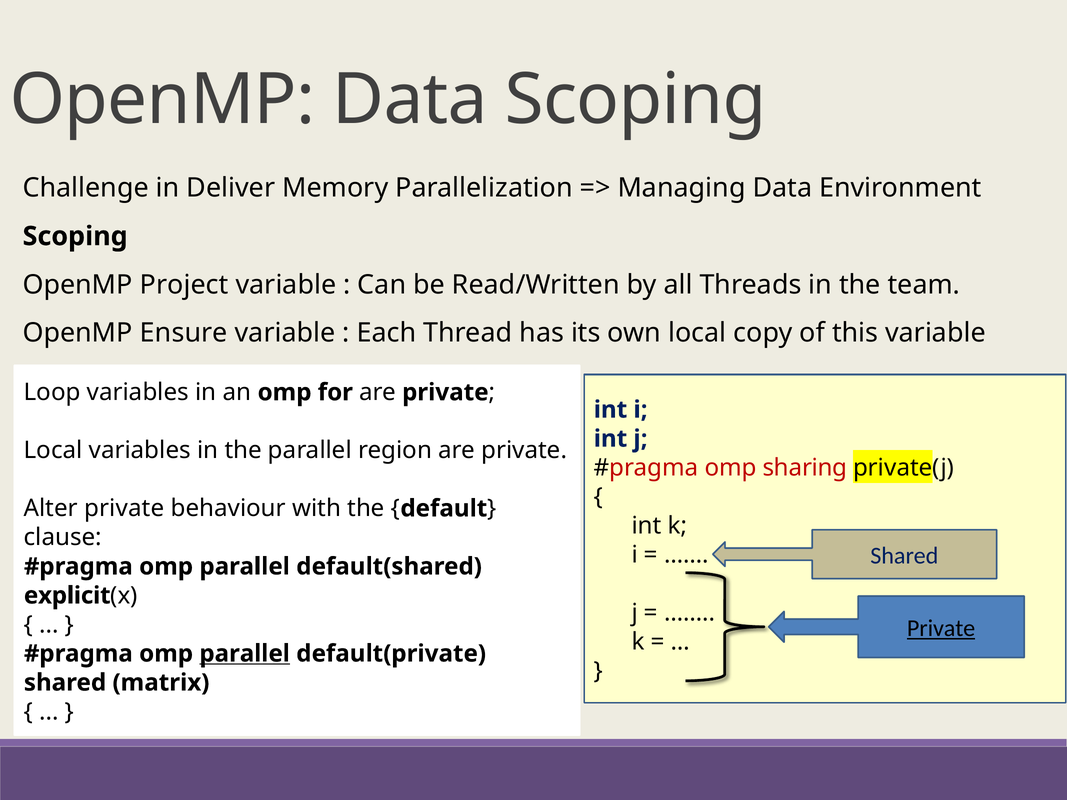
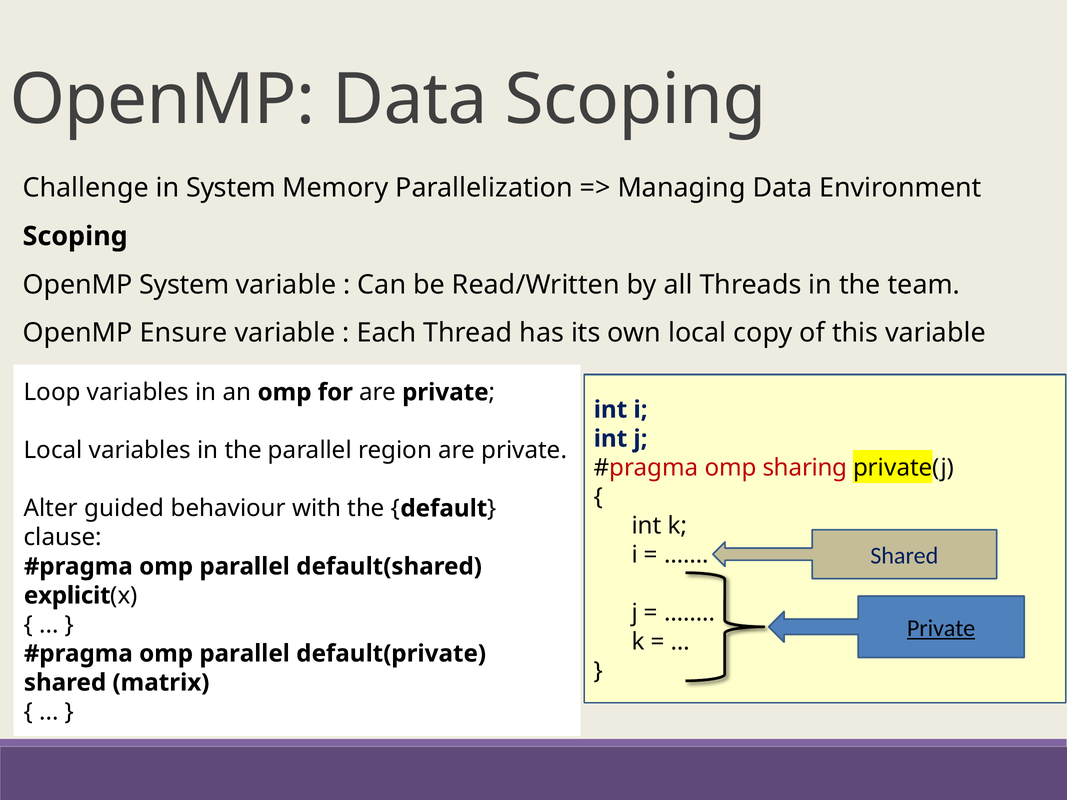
in Deliver: Deliver -> System (231, 188)
OpenMP Project: Project -> System (184, 285)
Alter private: private -> guided (124, 509)
parallel underline: present -> none (245, 654)
